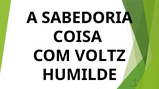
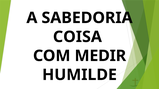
VOLTZ: VOLTZ -> MEDIR (100, 56)
